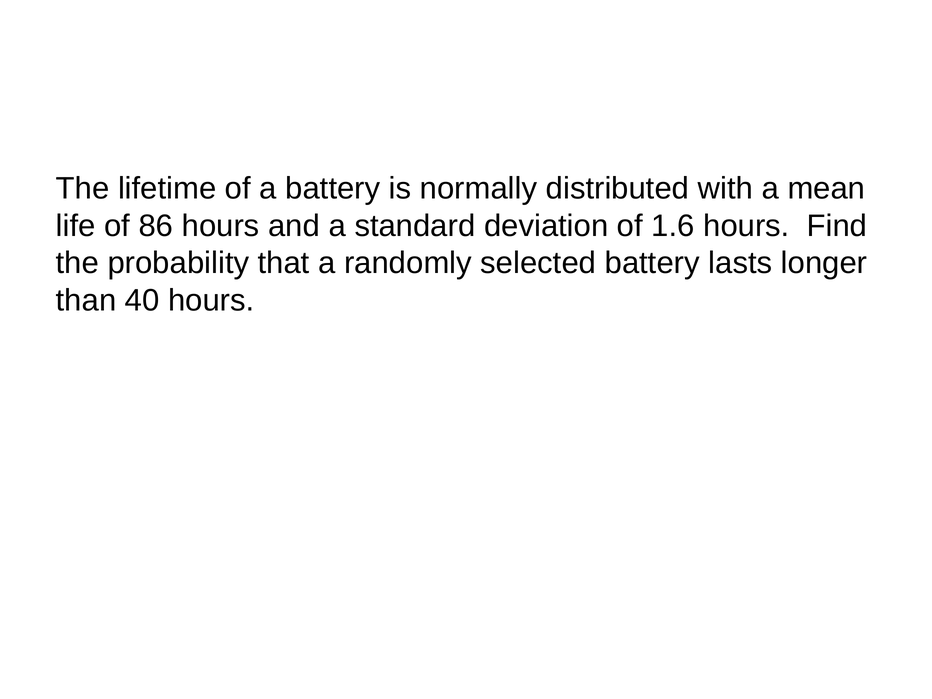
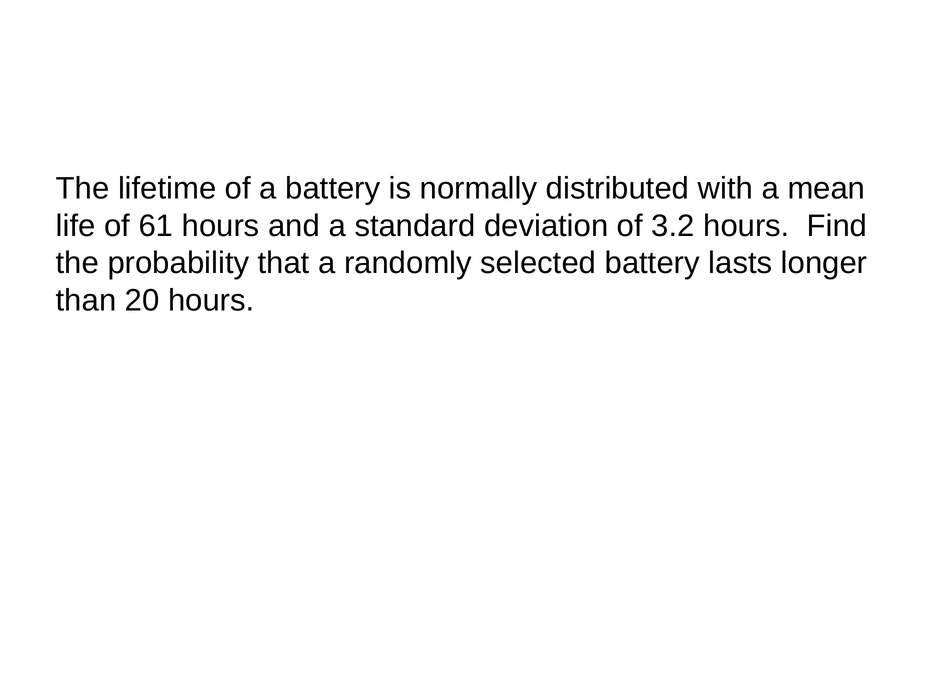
86: 86 -> 61 (156, 226)
1.6: 1.6 -> 3.2 (673, 226)
40: 40 -> 20 (142, 300)
